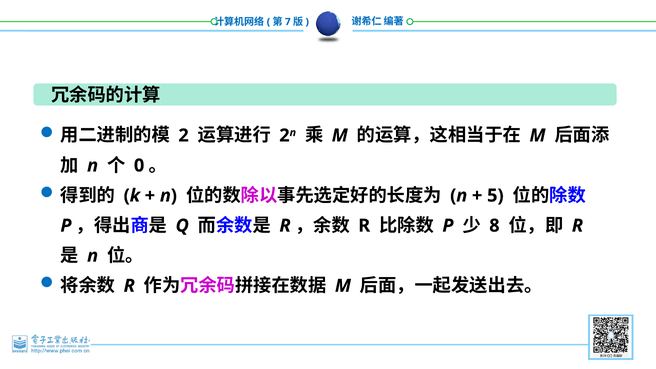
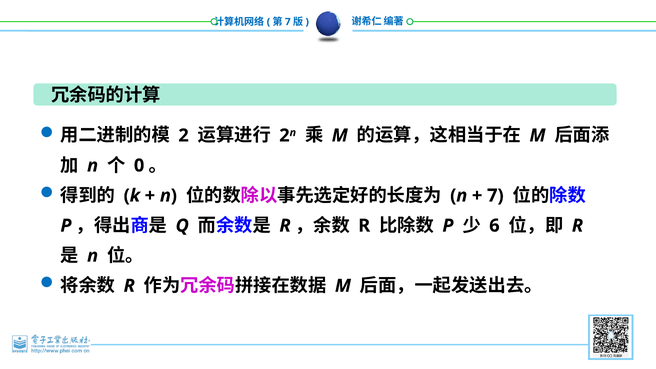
5: 5 -> 7 (495, 196)
8: 8 -> 6 (494, 226)
